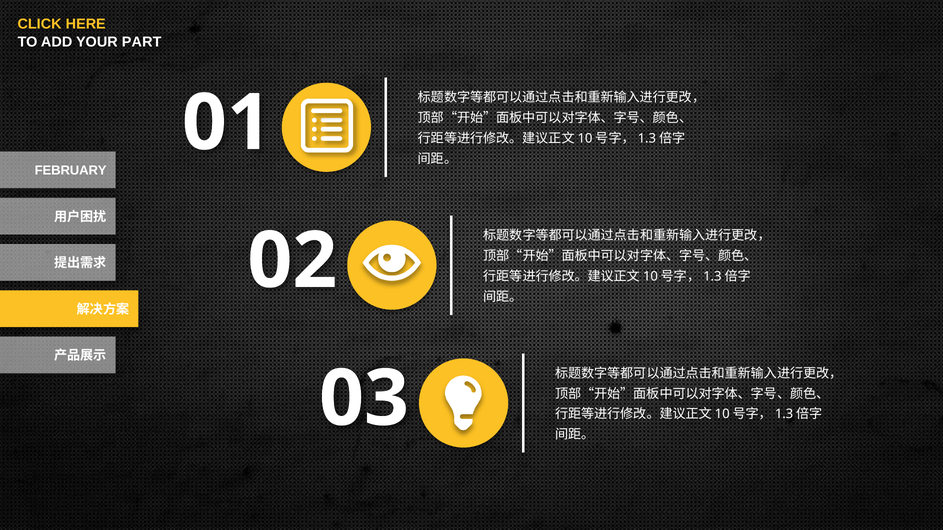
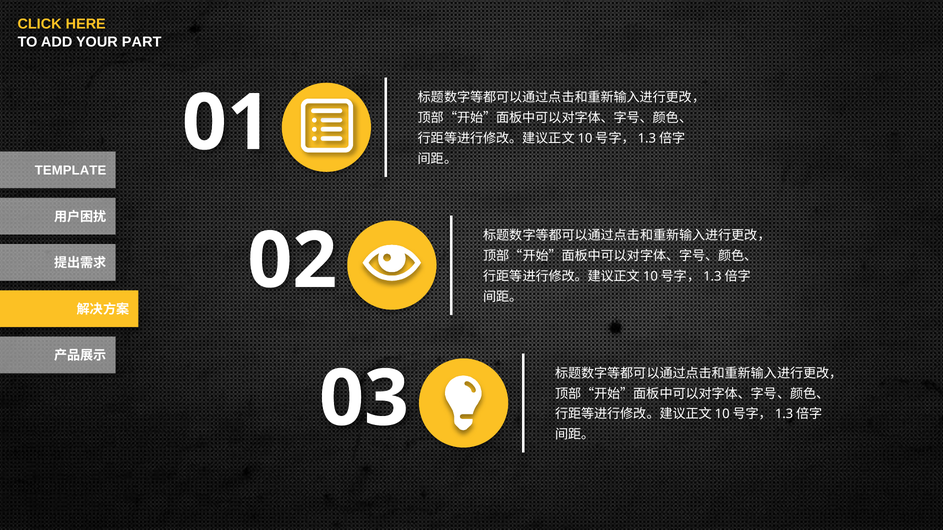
FEBRUARY: FEBRUARY -> TEMPLATE (71, 171)
